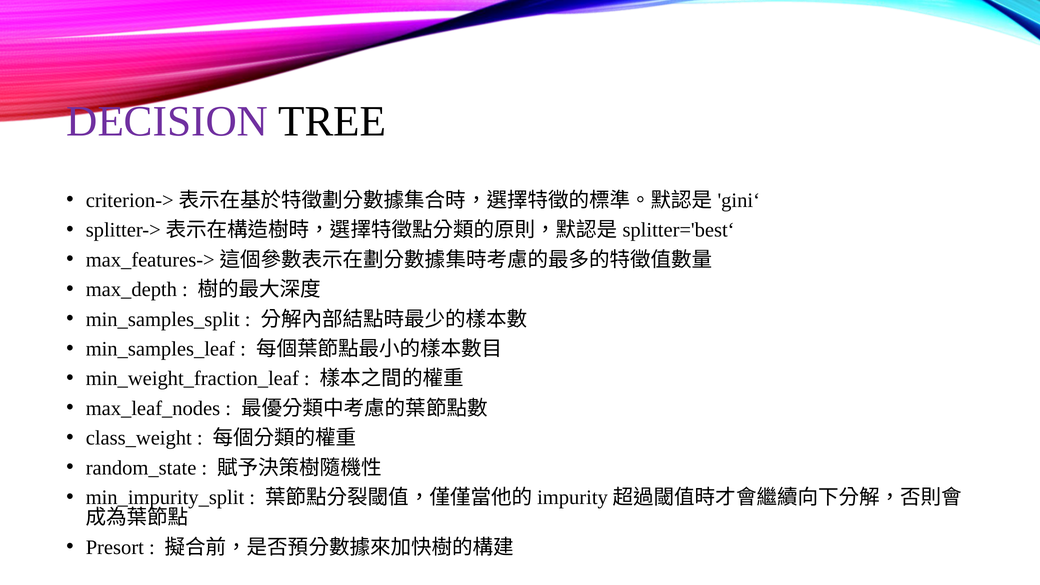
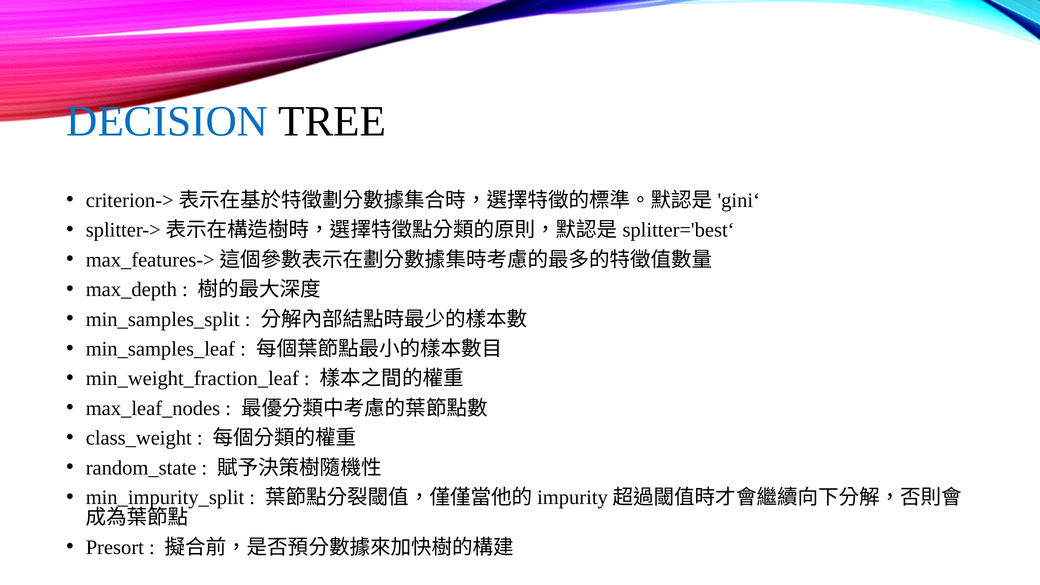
DECISION colour: purple -> blue (167, 121)
